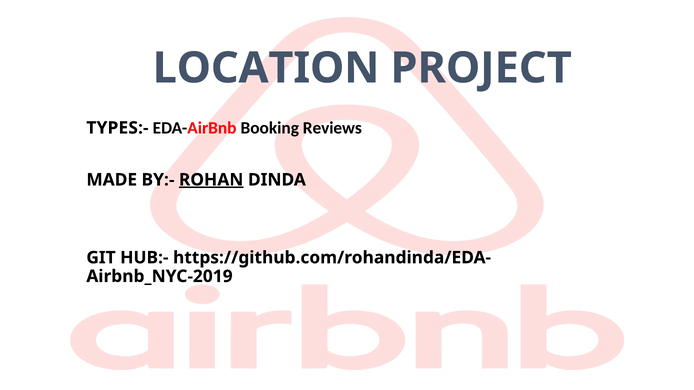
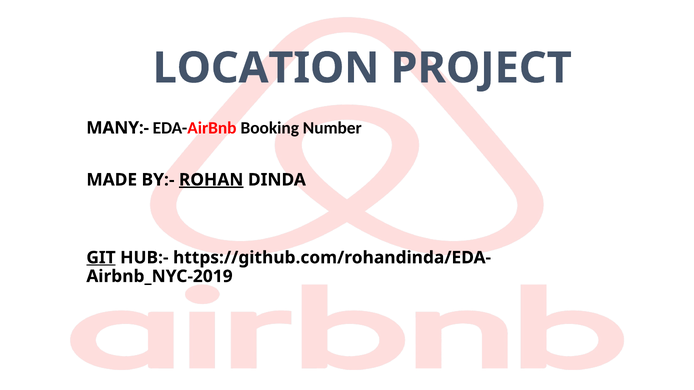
TYPES:-: TYPES:- -> MANY:- (118, 128)
Reviews: Reviews -> Number (332, 128)
GIT underline: none -> present (101, 258)
